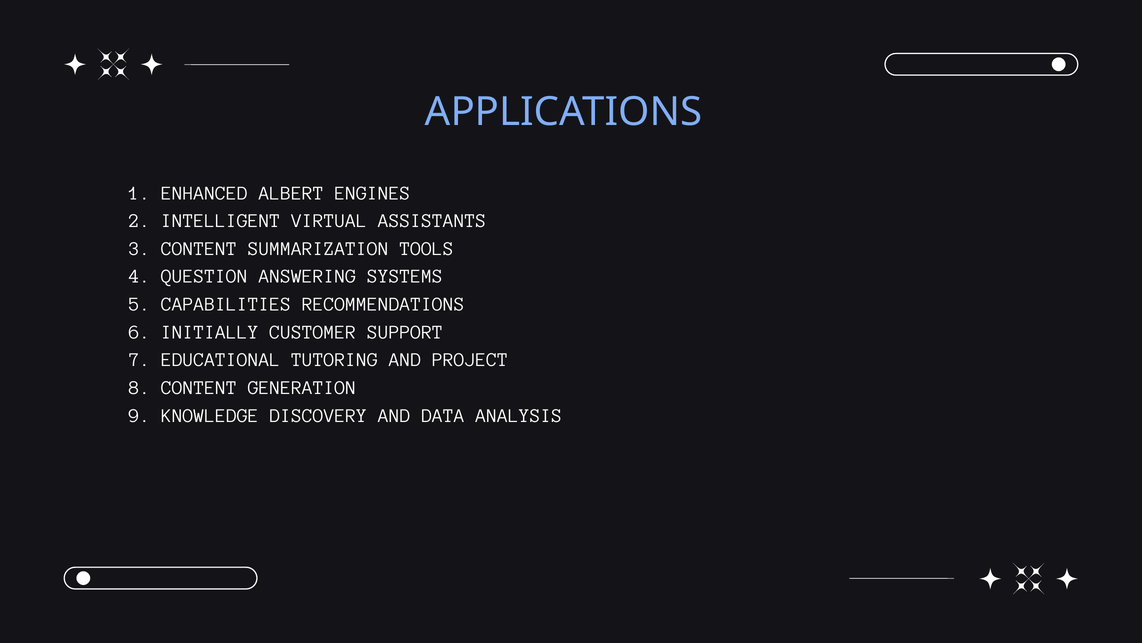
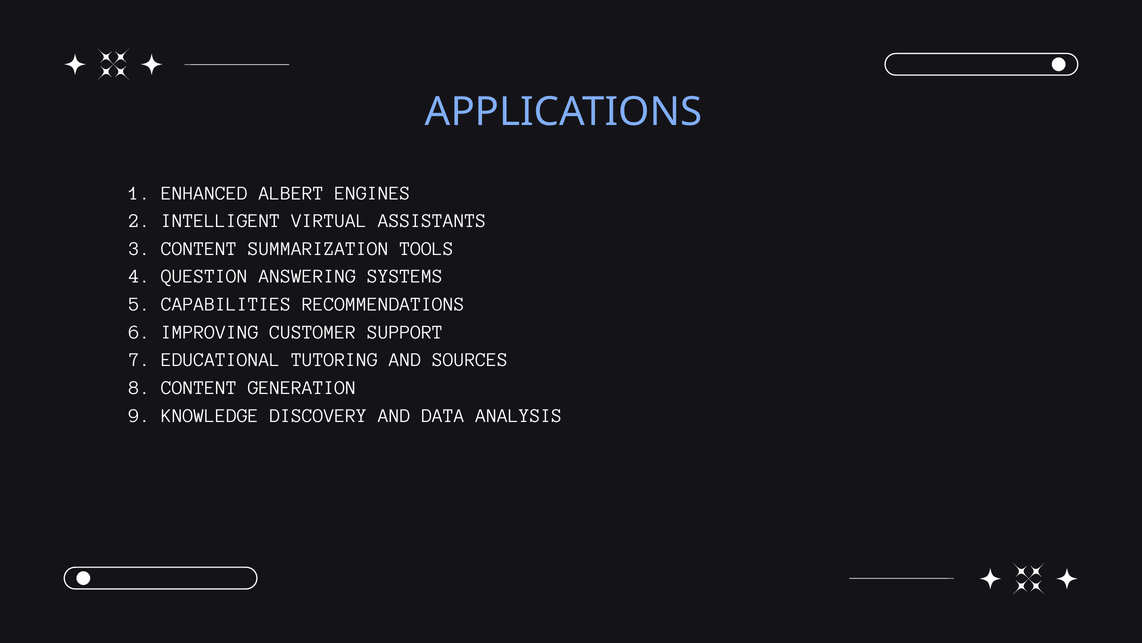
INITIALLY: INITIALLY -> IMPROVING (210, 332)
PROJECT: PROJECT -> SOURCES (470, 360)
